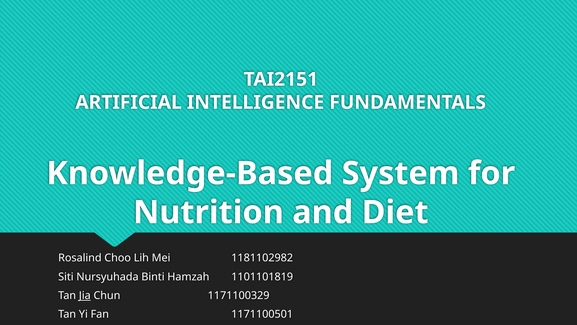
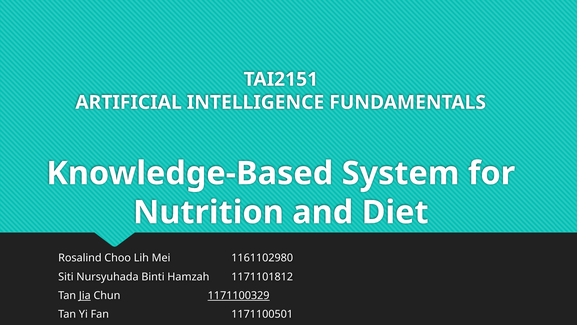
1181102982: 1181102982 -> 1161102980 (262, 258)
1101101819: 1101101819 -> 1171101812 (262, 276)
1171100329 underline: none -> present (239, 295)
